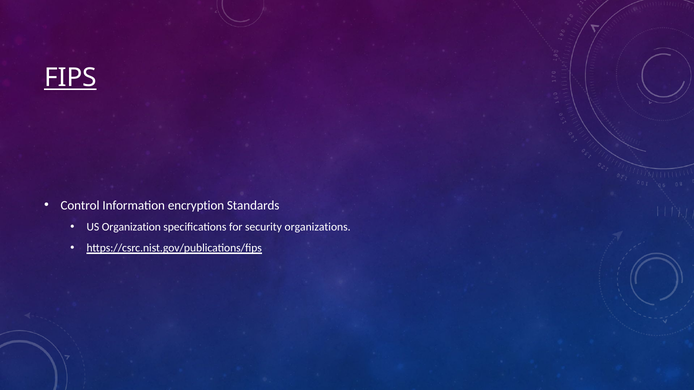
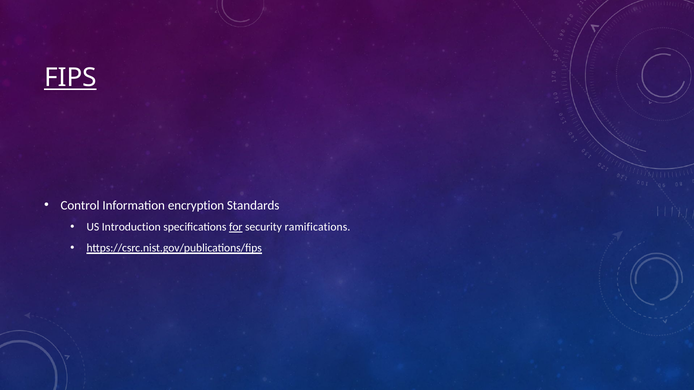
Organization: Organization -> Introduction (131, 227)
for underline: none -> present (236, 227)
organizations: organizations -> ramifications (318, 227)
